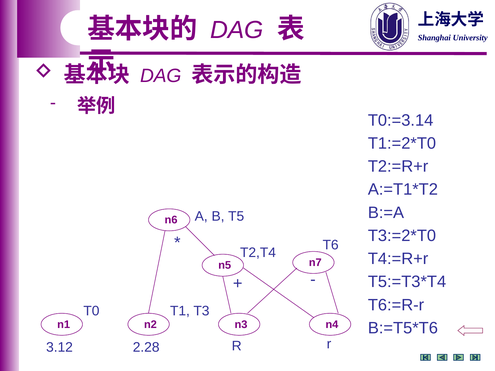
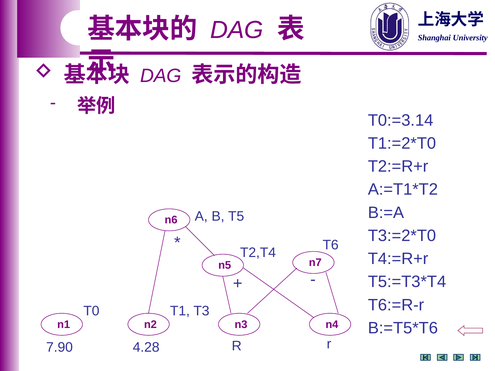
3.12: 3.12 -> 7.90 (60, 348)
2.28: 2.28 -> 4.28 (146, 348)
